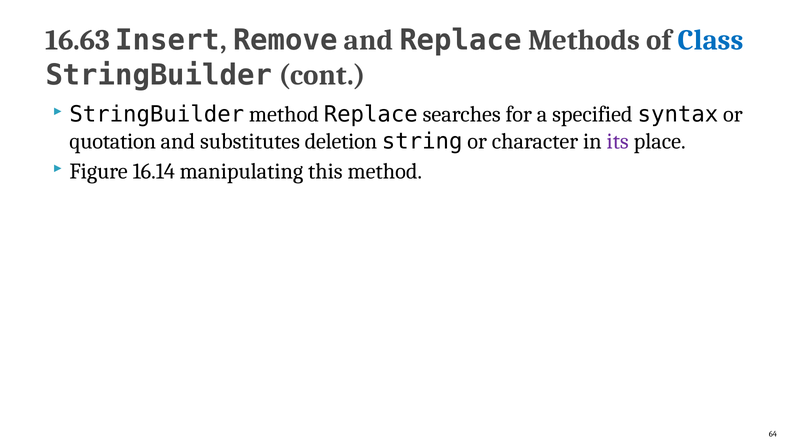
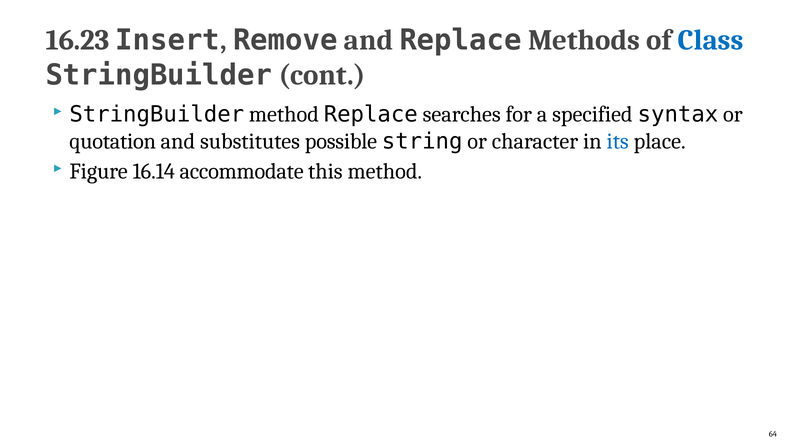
16.63: 16.63 -> 16.23 (77, 40)
deletion: deletion -> possible (341, 141)
its colour: purple -> blue (618, 141)
manipulating: manipulating -> accommodate (242, 171)
